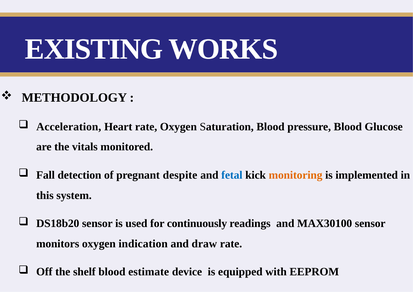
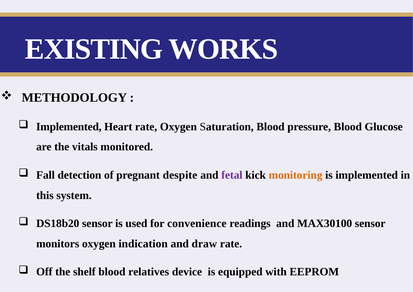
Acceleration: Acceleration -> Implemented (69, 127)
fetal colour: blue -> purple (232, 175)
continuously: continuously -> convenience (197, 224)
estimate: estimate -> relatives (149, 272)
